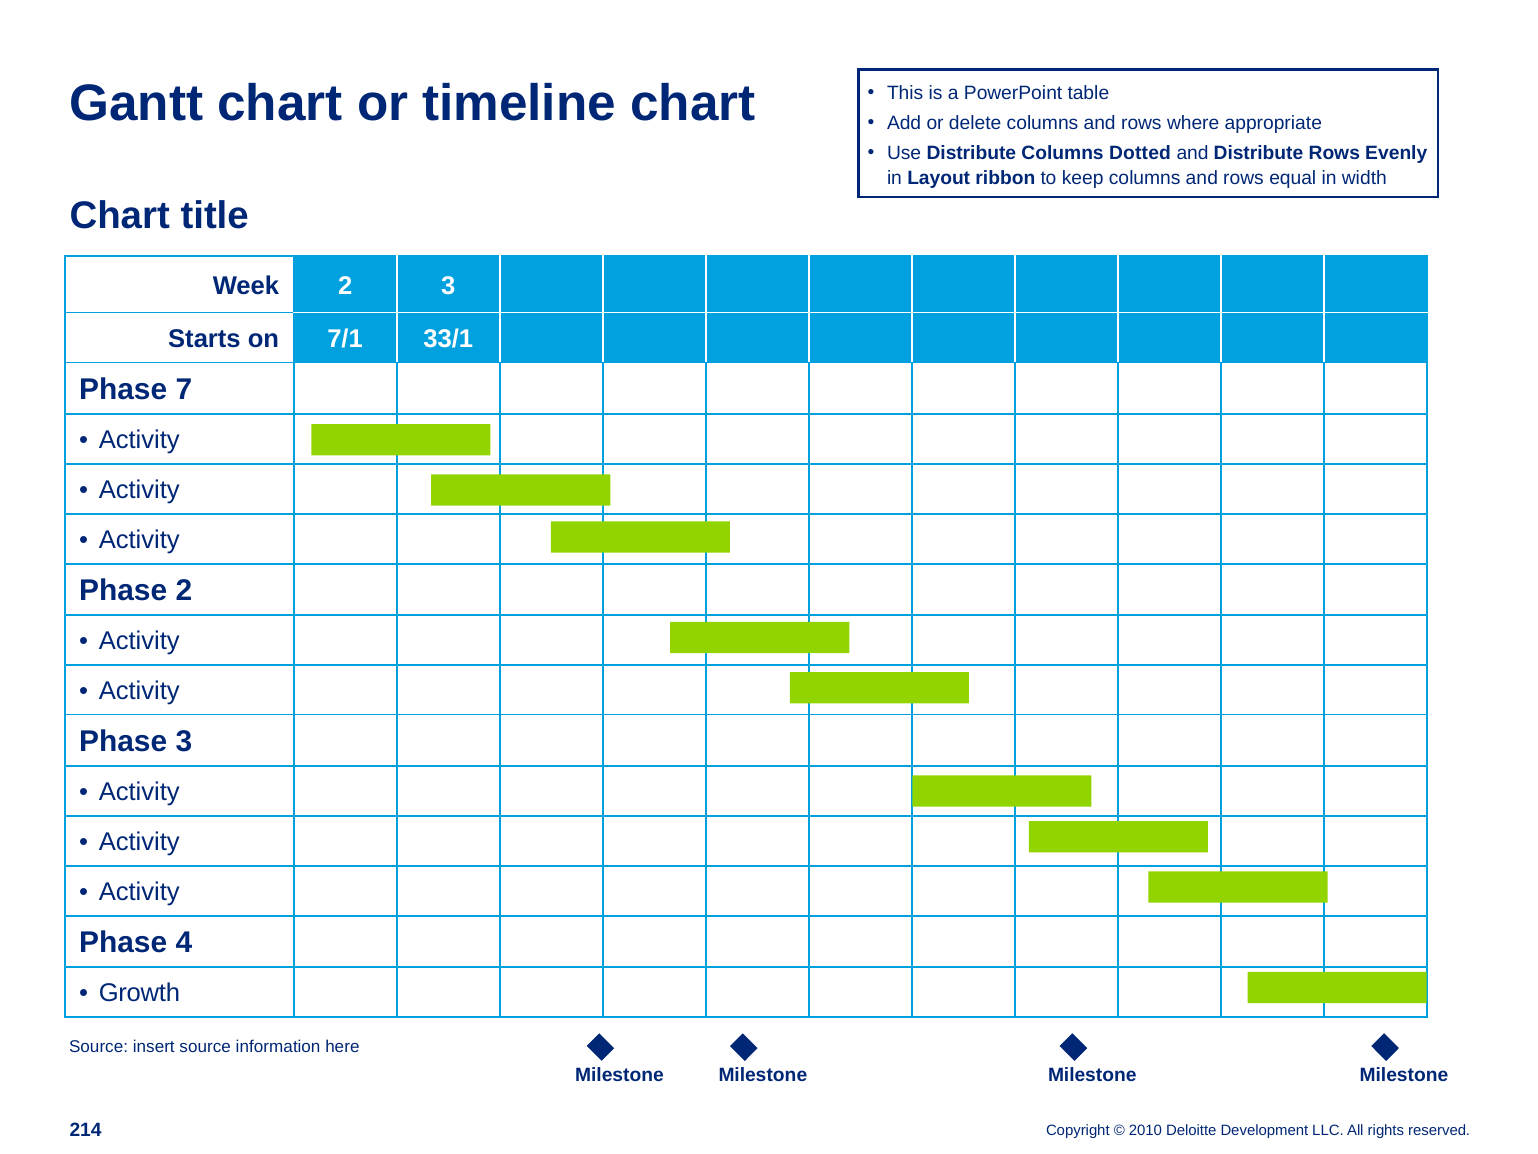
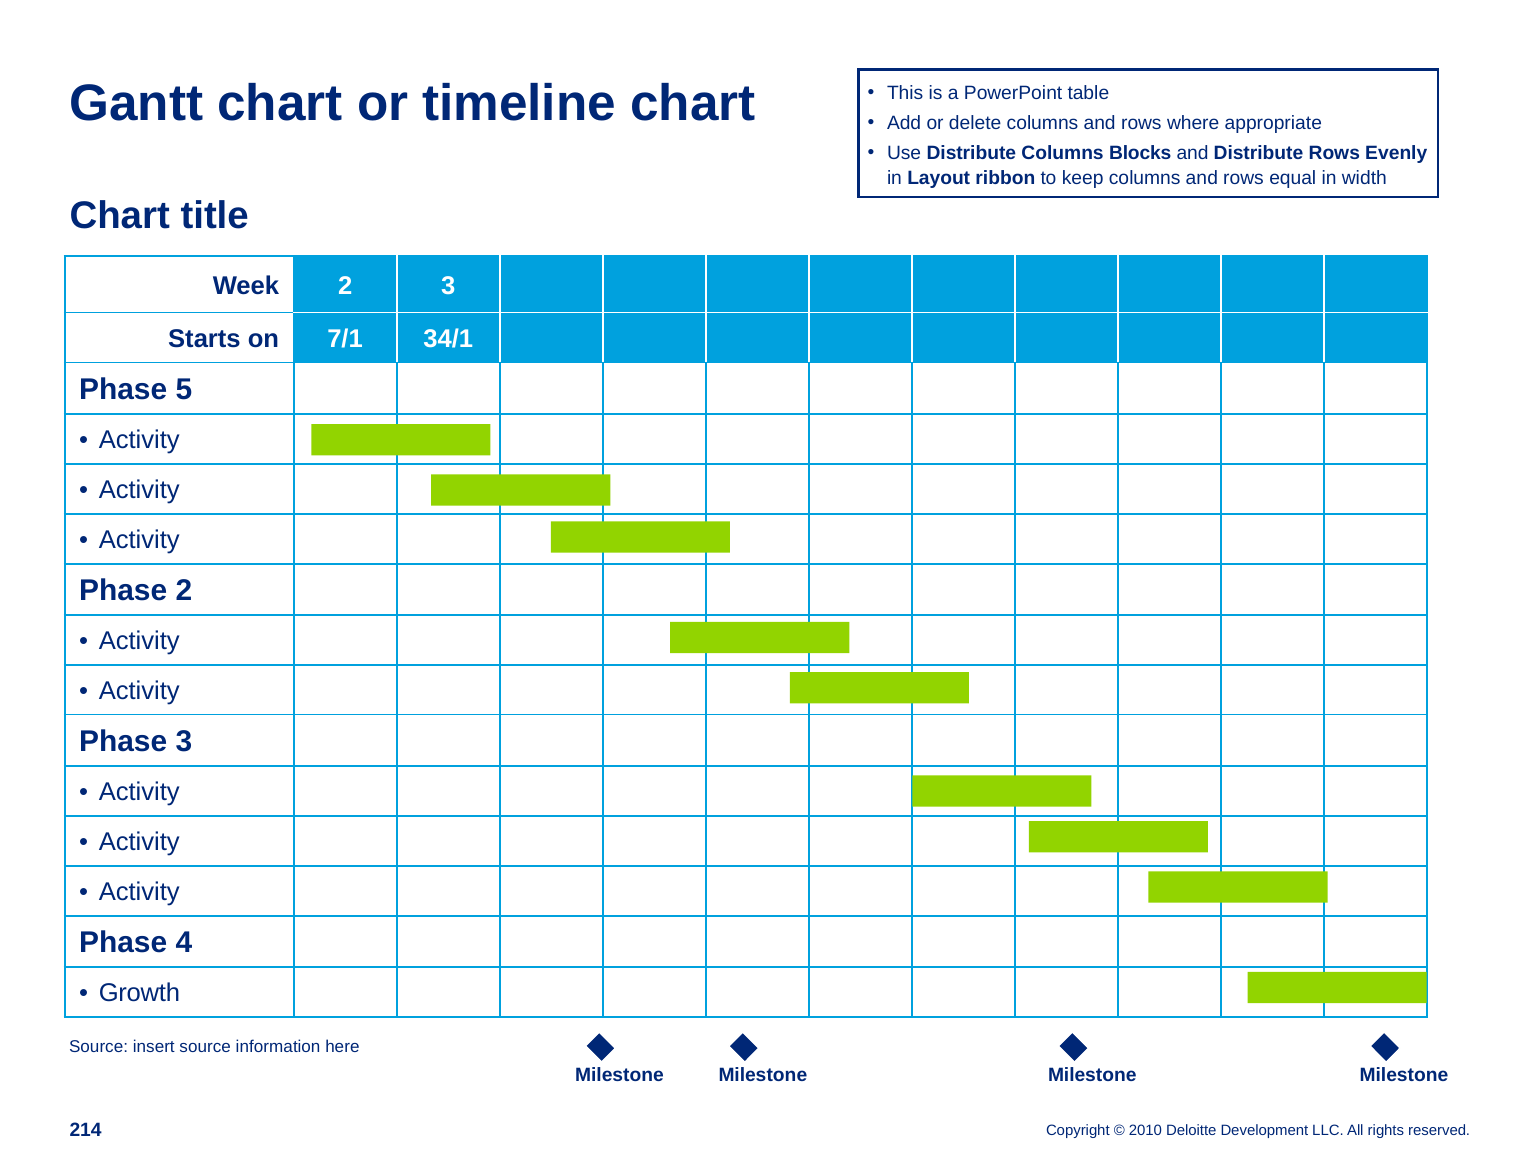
Dotted: Dotted -> Blocks (1140, 153)
33/1: 33/1 -> 34/1 (448, 339)
7: 7 -> 5 (184, 390)
